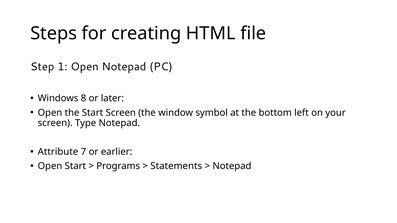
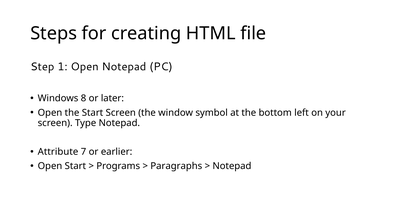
Statements: Statements -> Paragraphs (176, 166)
